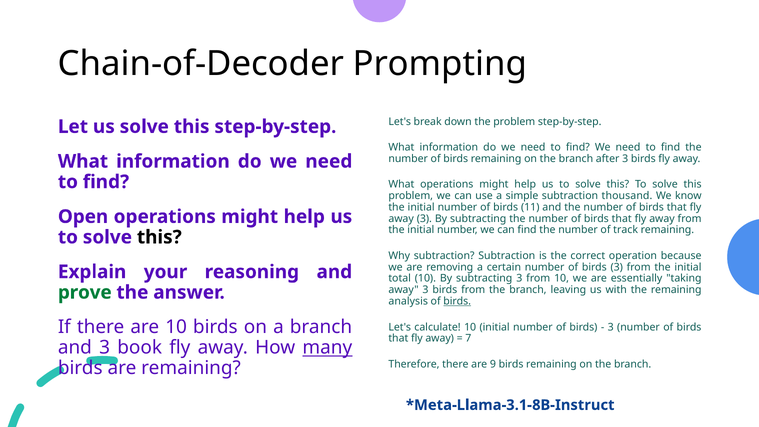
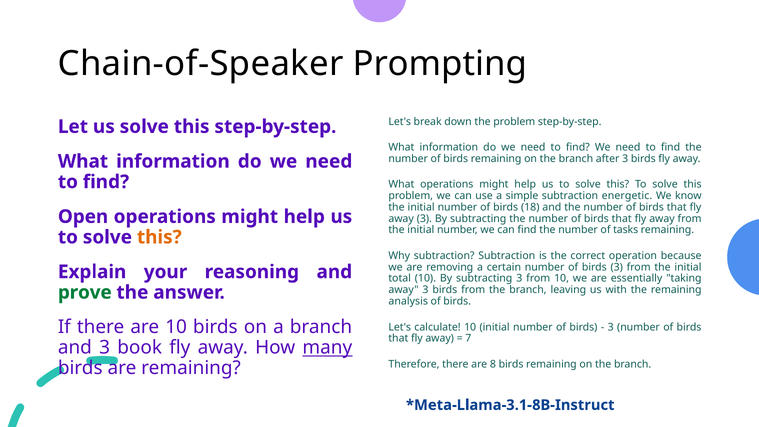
Chain-of-Decoder: Chain-of-Decoder -> Chain-of-Speaker (201, 64)
thousand: thousand -> energetic (627, 196)
11: 11 -> 18 (530, 207)
track: track -> tasks (626, 230)
this colour: black -> orange (159, 237)
birds underline: present -> none (457, 301)
9: 9 -> 8 (493, 364)
